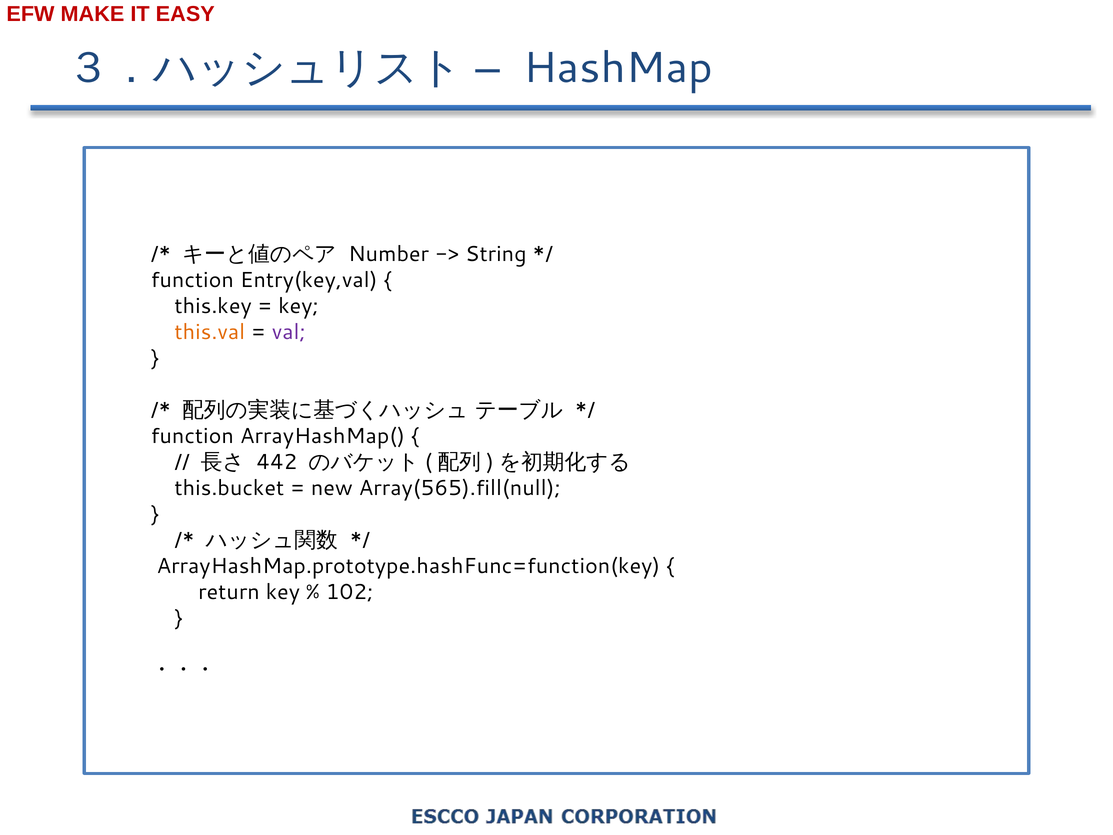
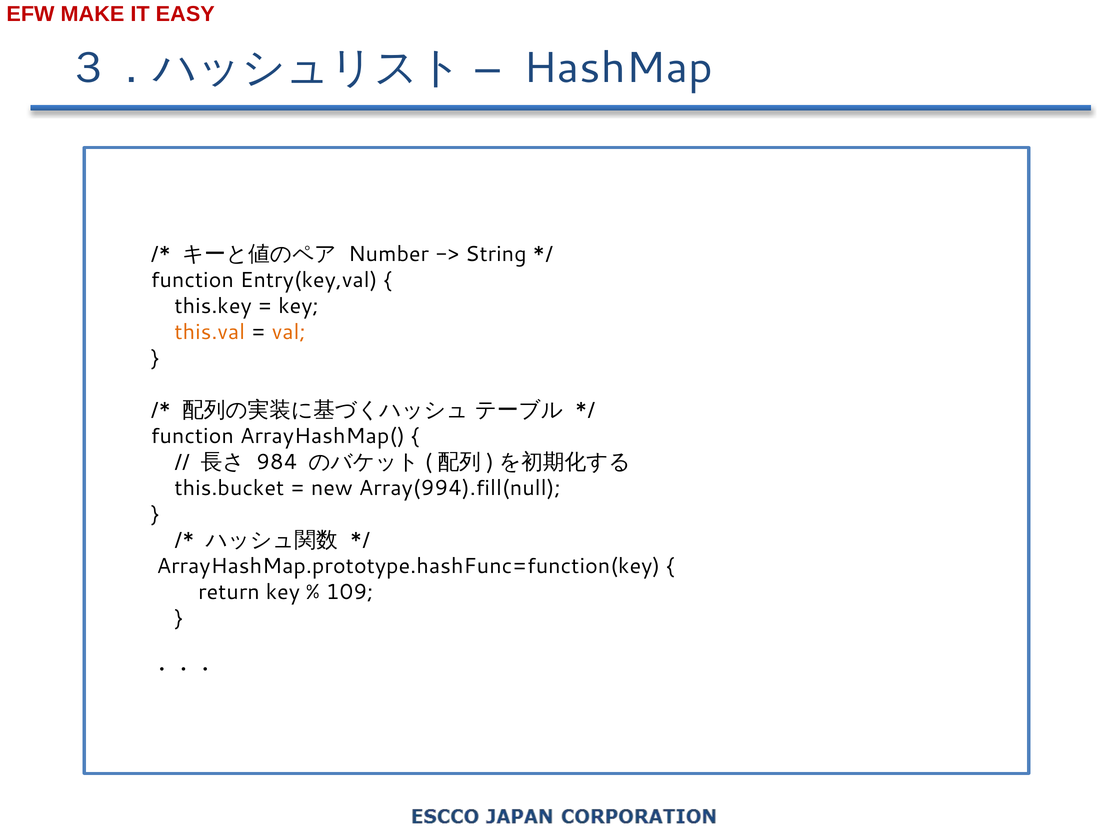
val colour: purple -> orange (289, 332)
442: 442 -> 984 (277, 462)
Array(565).fill(null: Array(565).fill(null -> Array(994).fill(null (460, 488)
102: 102 -> 109 (350, 592)
